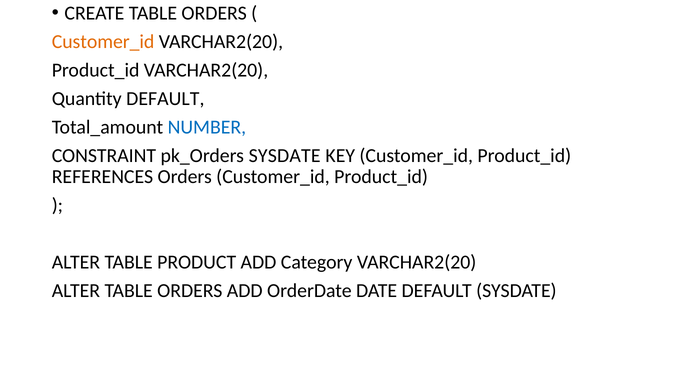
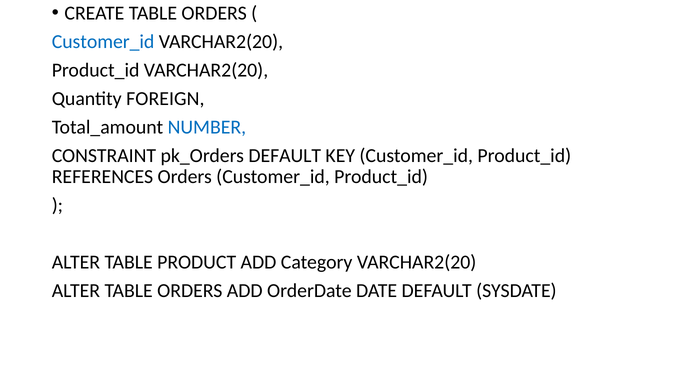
Customer_id colour: orange -> blue (103, 42)
Quantity DEFAULT: DEFAULT -> FOREIGN (165, 99)
pk_Orders SYSDATE: SYSDATE -> DEFAULT (285, 155)
